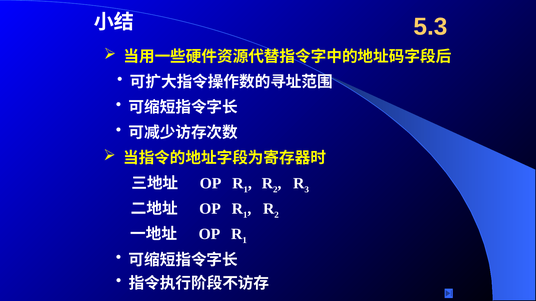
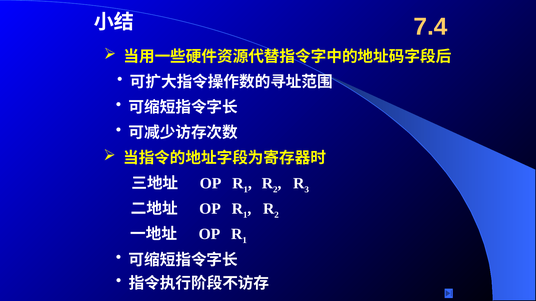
5.3: 5.3 -> 7.4 (430, 27)
